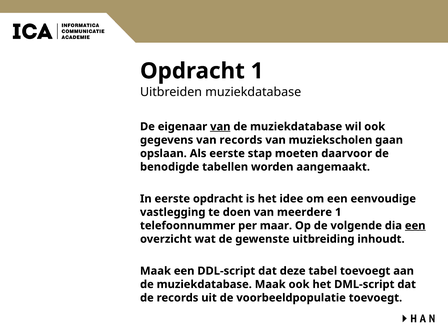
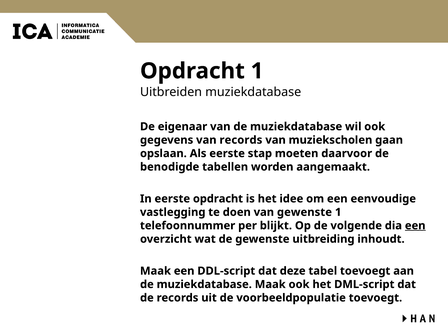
van underline: present -> none (220, 127)
van meerdere: meerdere -> gewenste (304, 212)
maar: maar -> blijkt (276, 226)
